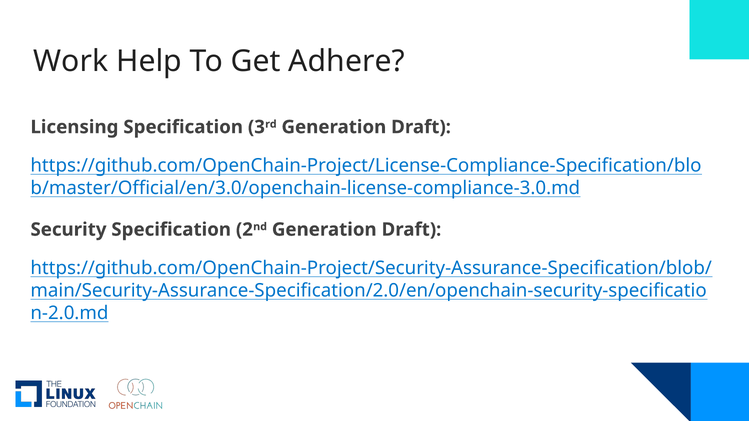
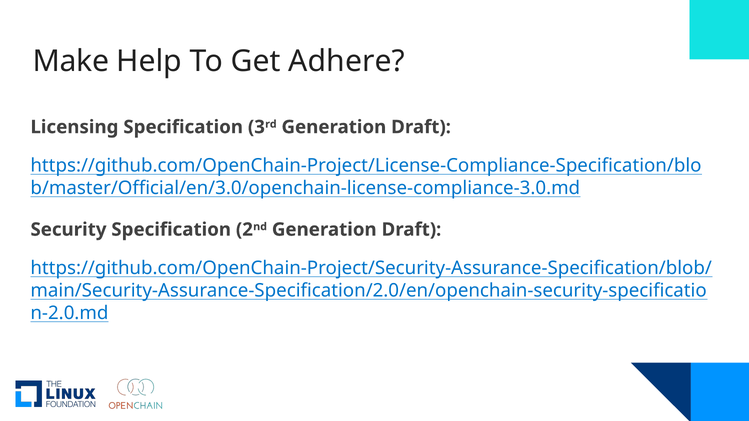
Work: Work -> Make (71, 61)
